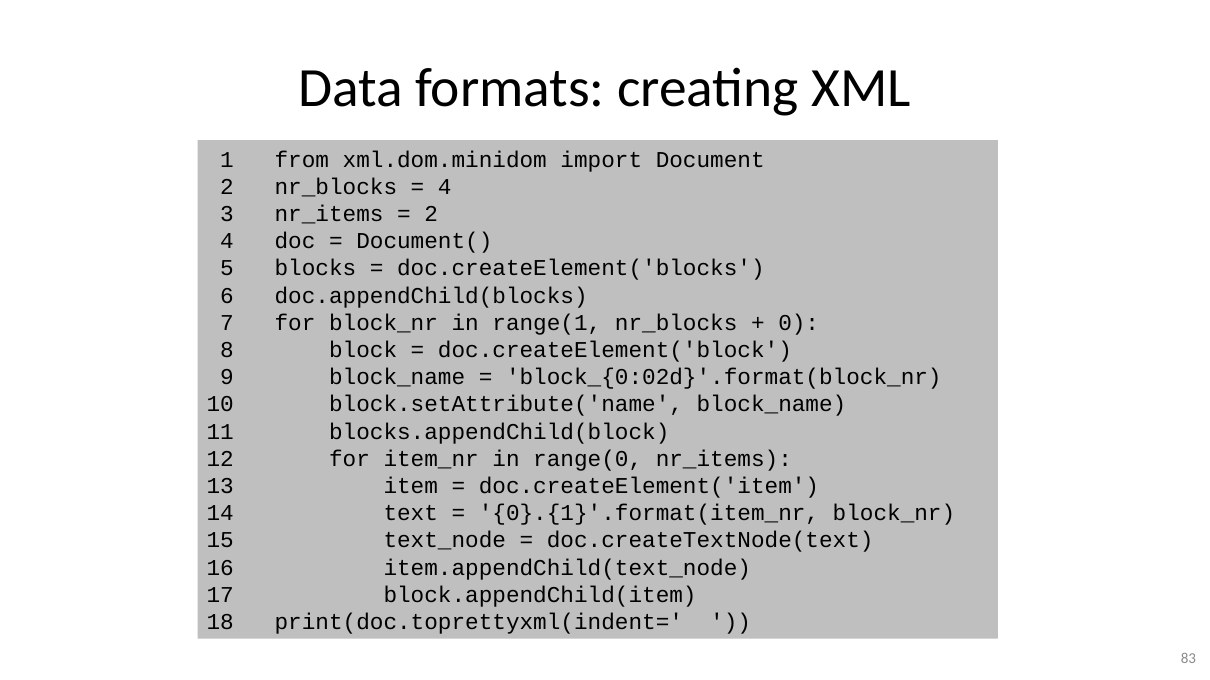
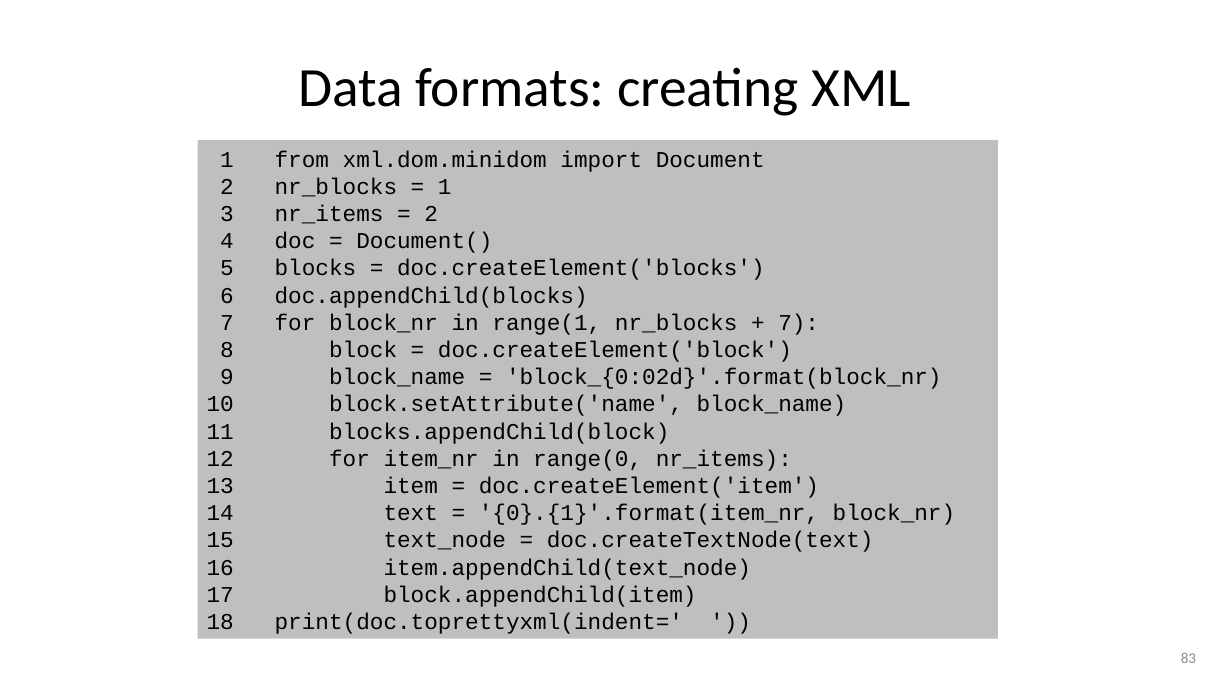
4: 4 -> 1 (445, 187)
0: 0 -> 7 (799, 323)
